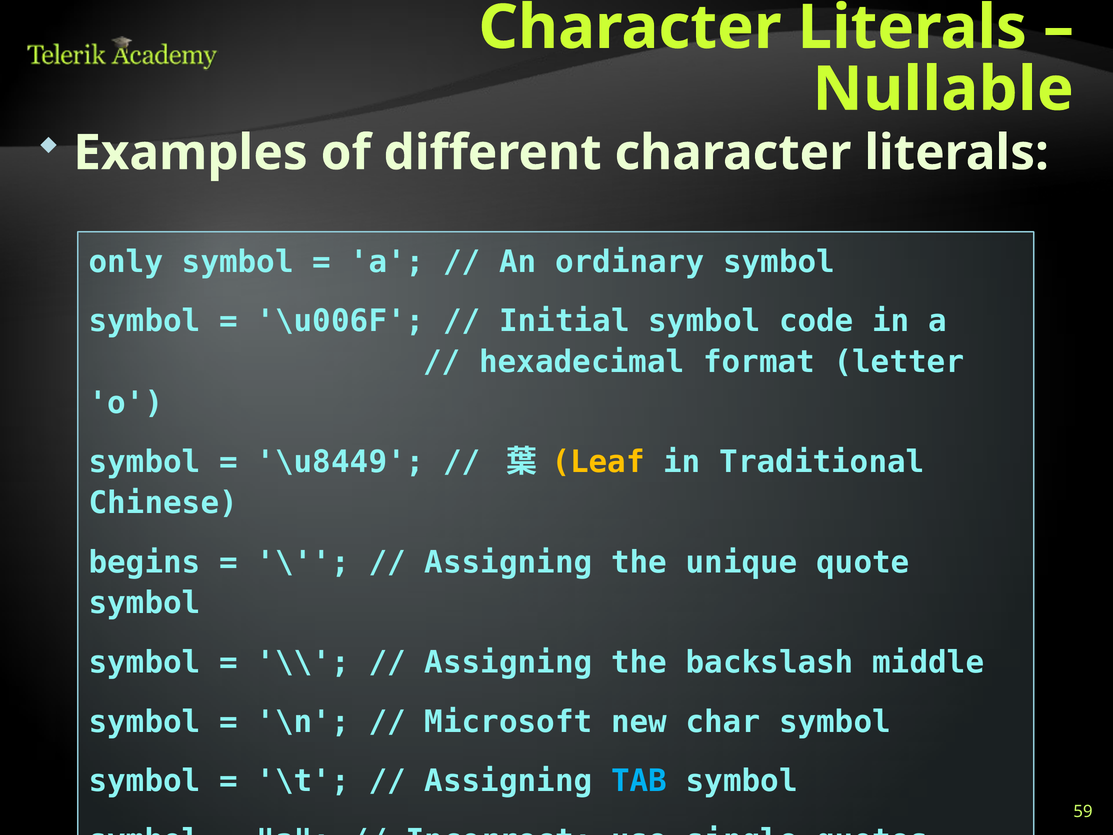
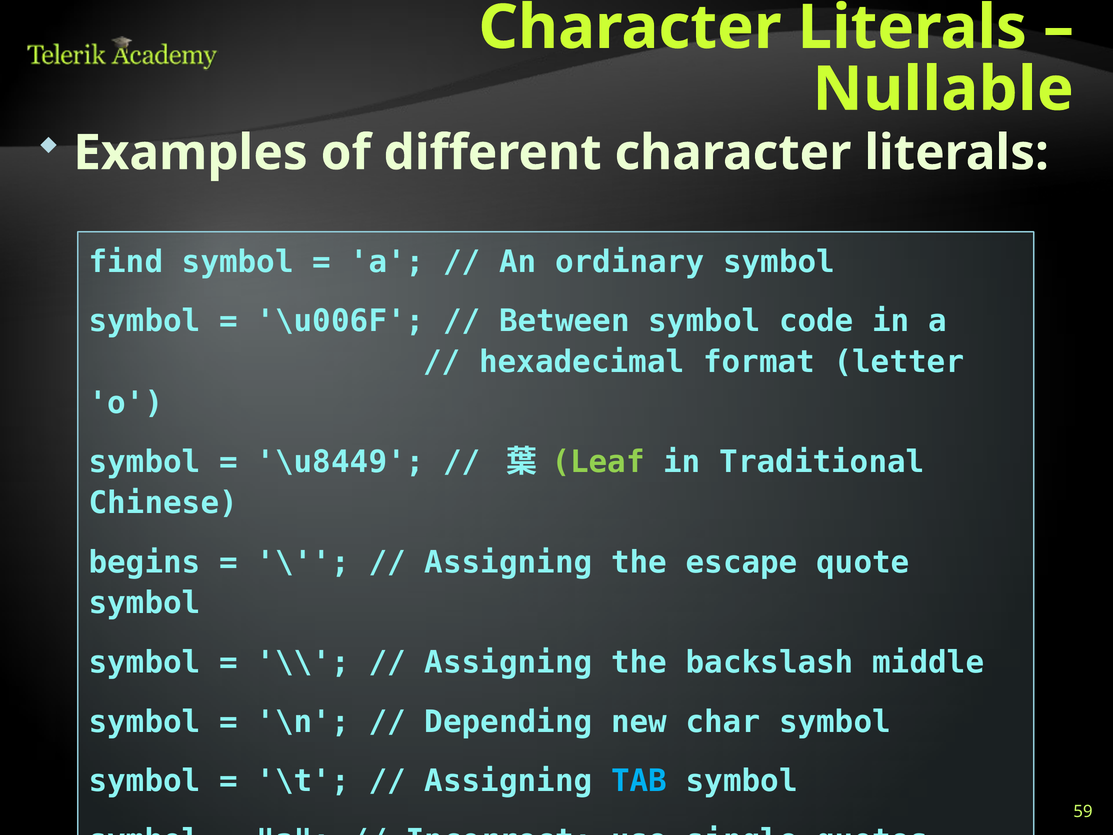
only: only -> find (126, 262)
Initial: Initial -> Between (564, 321)
Leaf colour: yellow -> light green (598, 462)
unique: unique -> escape (742, 562)
Microsoft: Microsoft -> Depending (508, 722)
